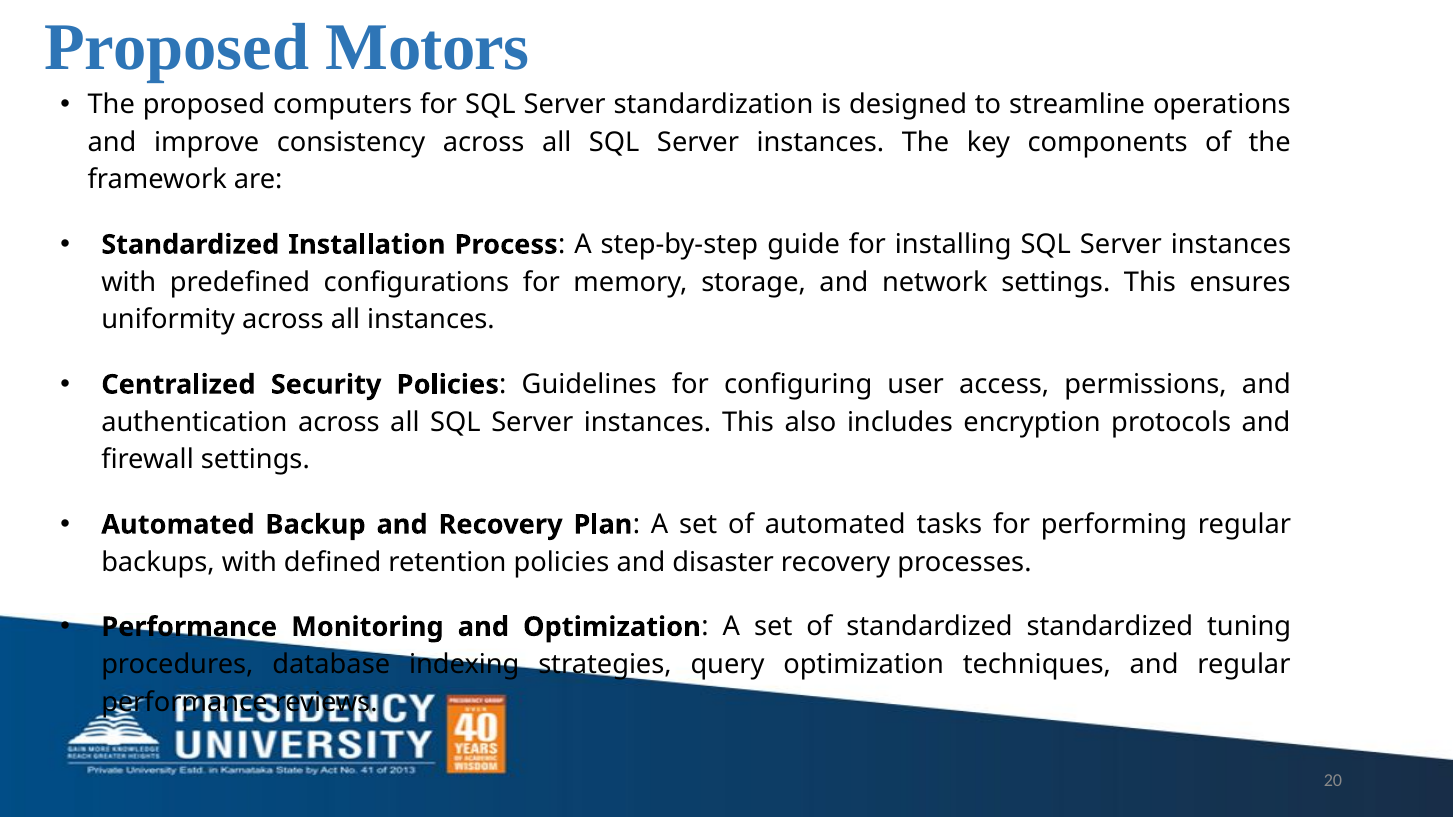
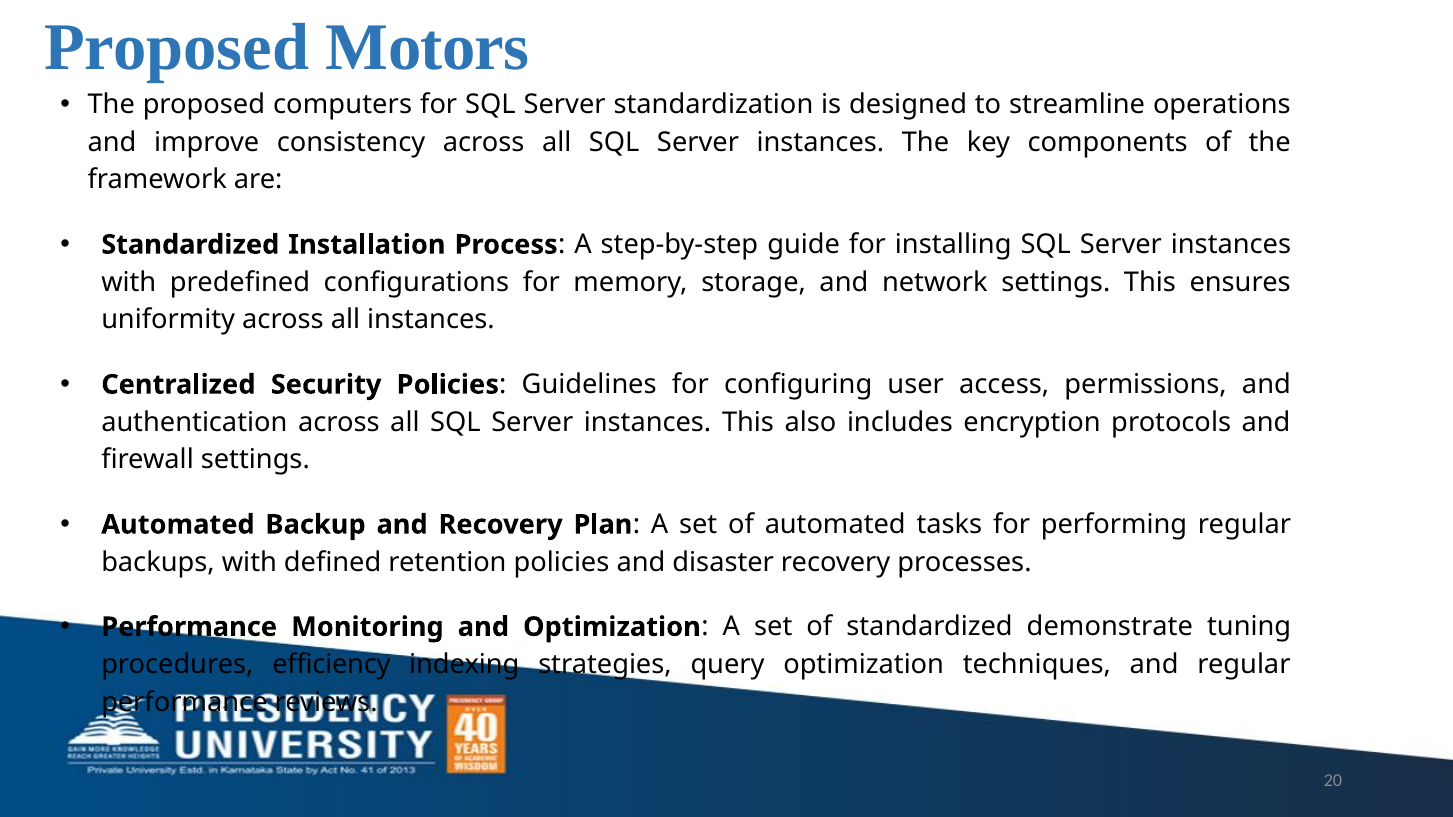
standardized standardized: standardized -> demonstrate (1110, 627)
database: database -> efficiency (331, 665)
